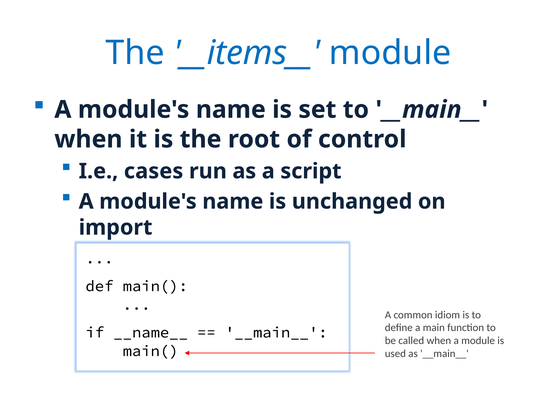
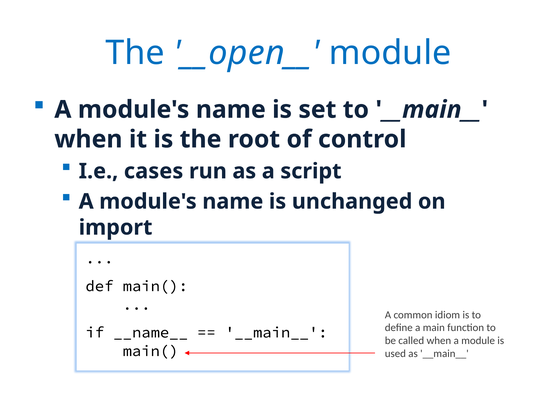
__items__: __items__ -> __open__ (247, 53)
